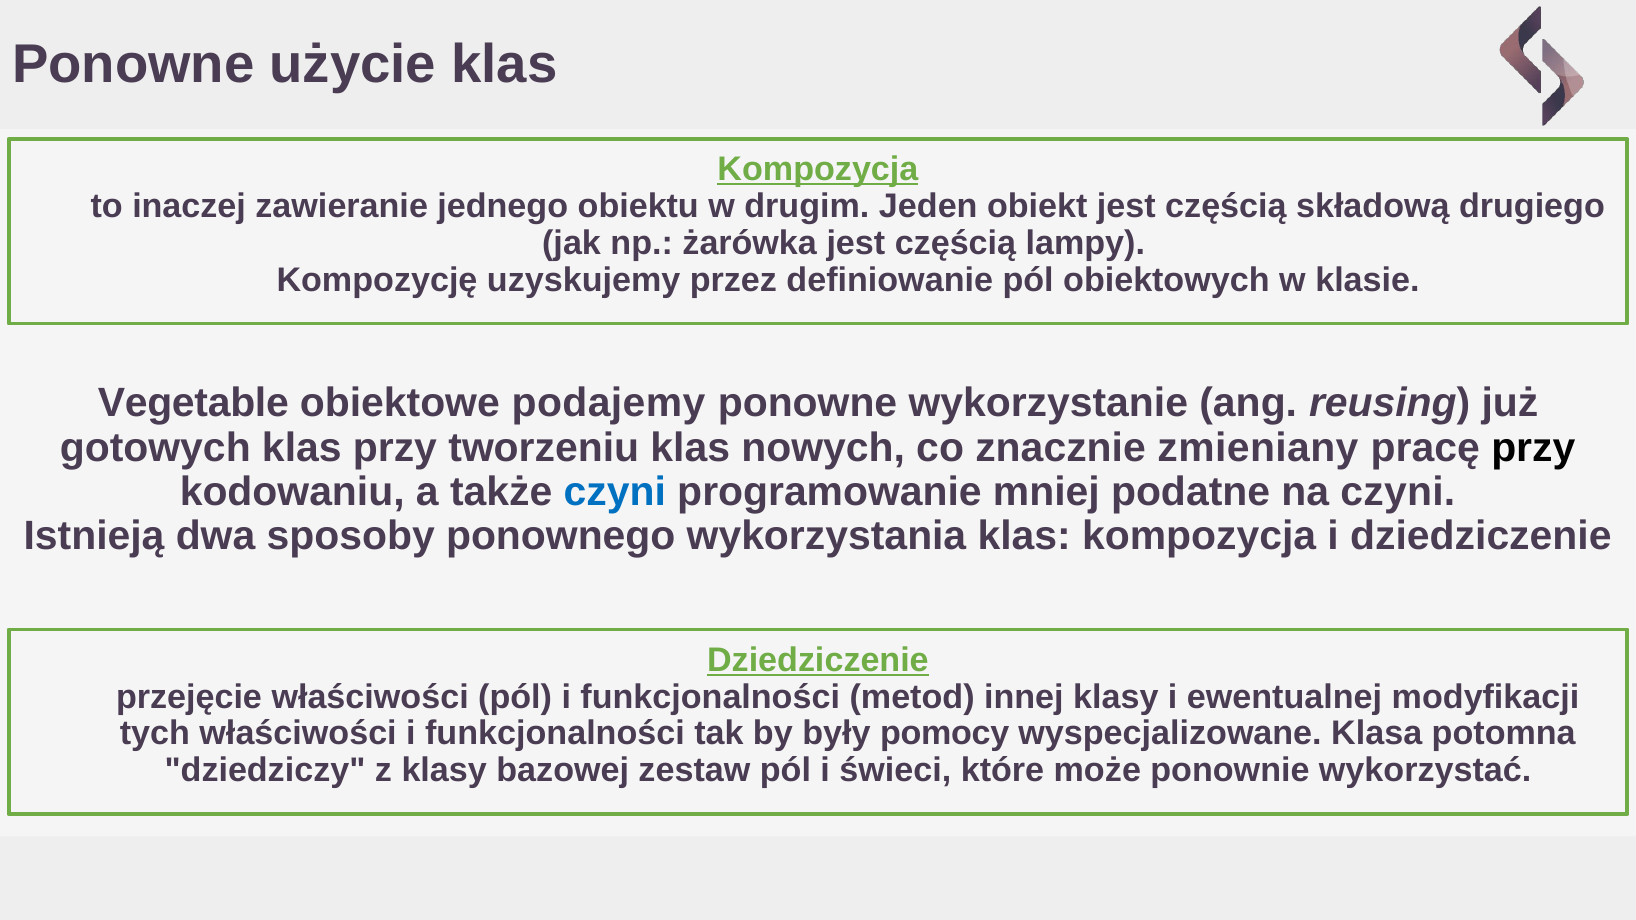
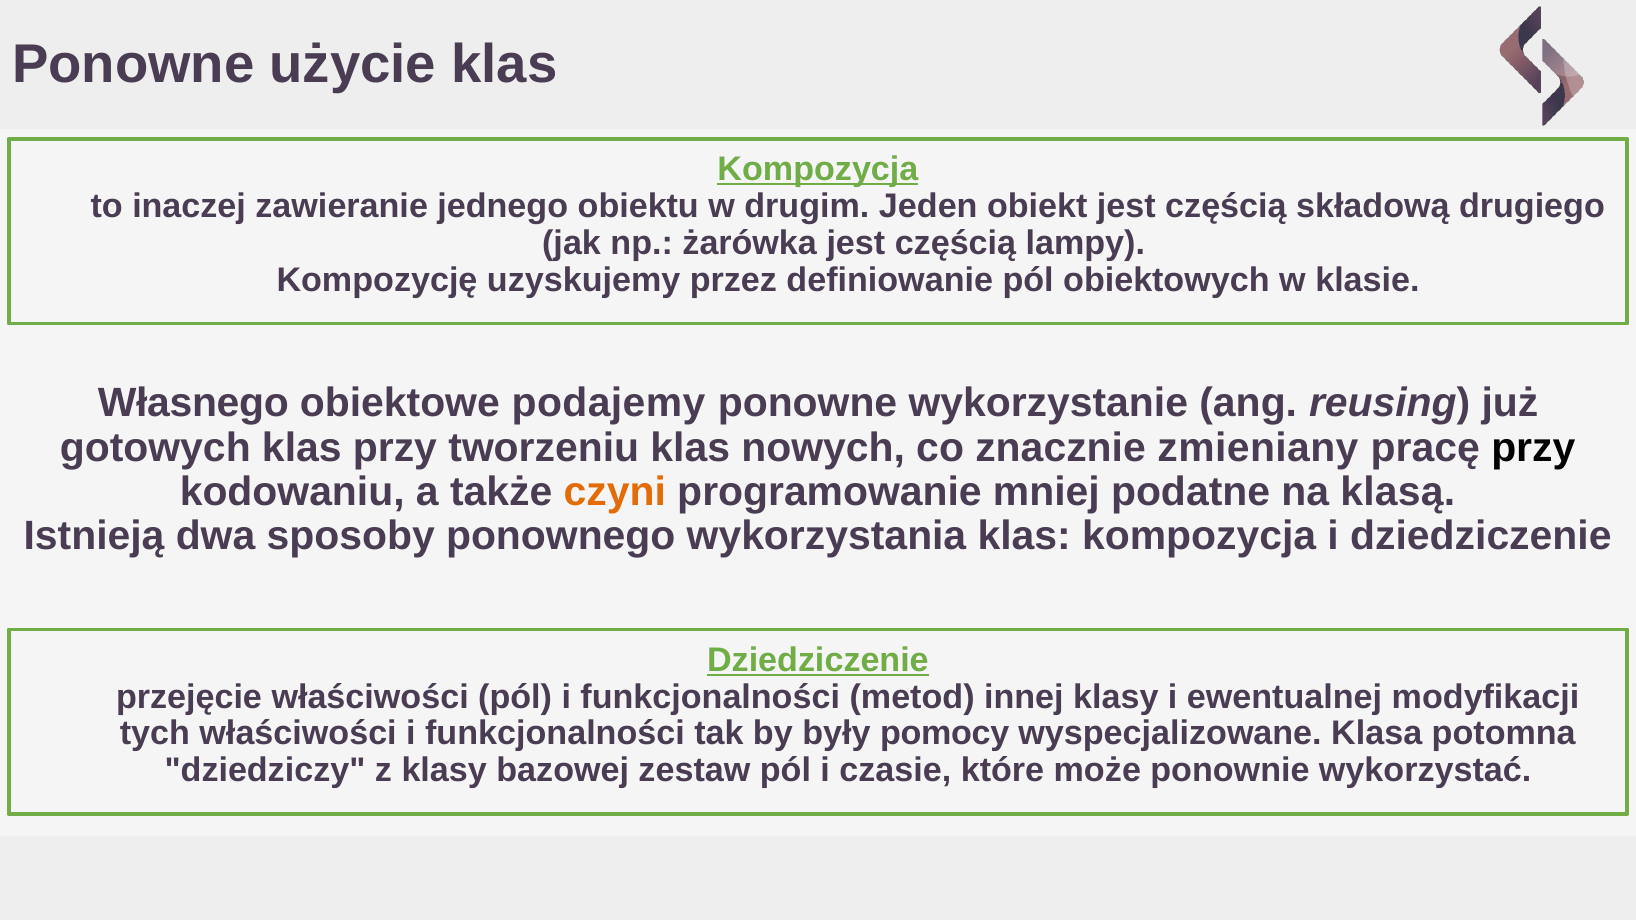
Vegetable: Vegetable -> Własnego (193, 404)
czyni colour: blue -> orange (615, 492)
na czyni: czyni -> klasą (1398, 492)
świeci: świeci -> czasie (895, 771)
